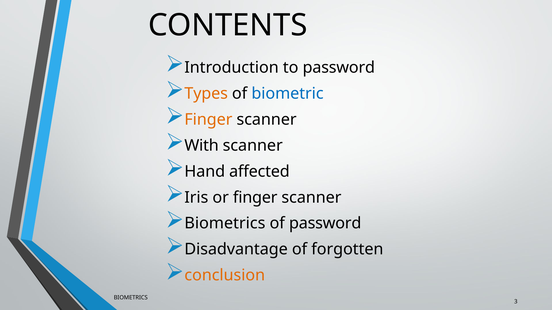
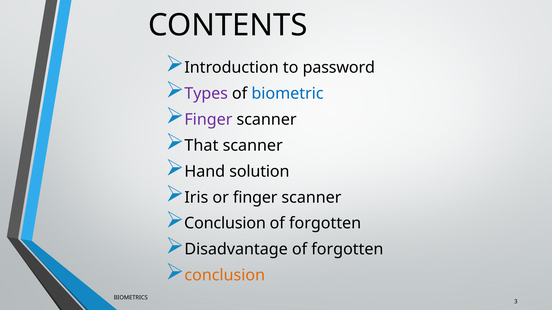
Types colour: orange -> purple (206, 94)
Finger colour: orange -> purple (208, 120)
With: With -> That (201, 146)
affected: affected -> solution (259, 172)
Biometrics: Biometrics -> Conclusion (225, 224)
password: password -> forgotten (325, 224)
